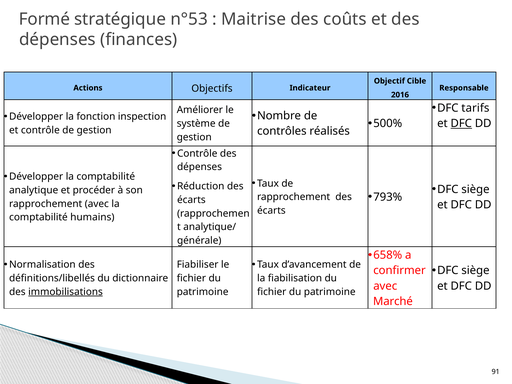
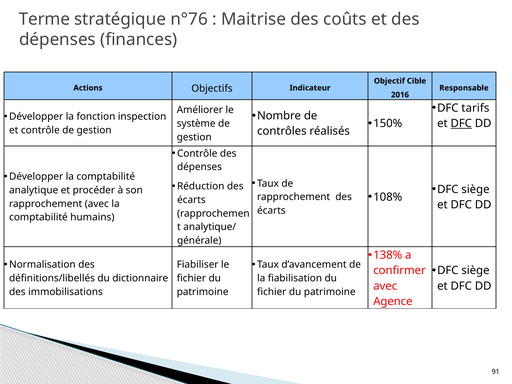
Formé: Formé -> Terme (44, 19)
n°53: n°53 -> n°76 (189, 19)
500%: 500% -> 150% (388, 124)
793%: 793% -> 108% (388, 197)
658%: 658% -> 138% (388, 255)
immobilisations underline: present -> none (66, 292)
Marché: Marché -> Agence (393, 301)
